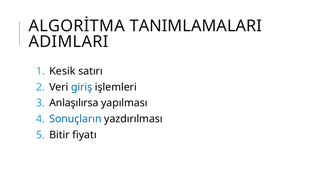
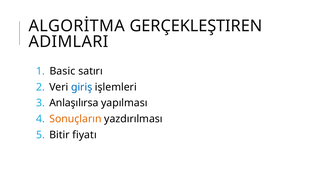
TANIMLAMALARI: TANIMLAMALARI -> GERÇEKLEŞTIREN (196, 26)
Kesik: Kesik -> Basic (62, 71)
Sonuçların colour: blue -> orange (75, 119)
